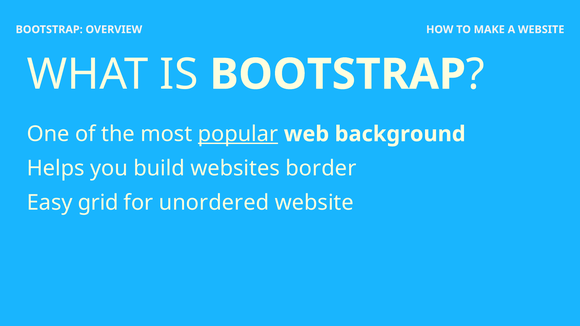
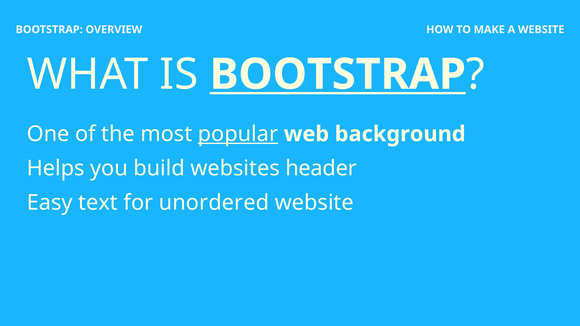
BOOTSTRAP underline: none -> present (338, 75)
border: border -> header (321, 168)
grid: grid -> text (98, 203)
